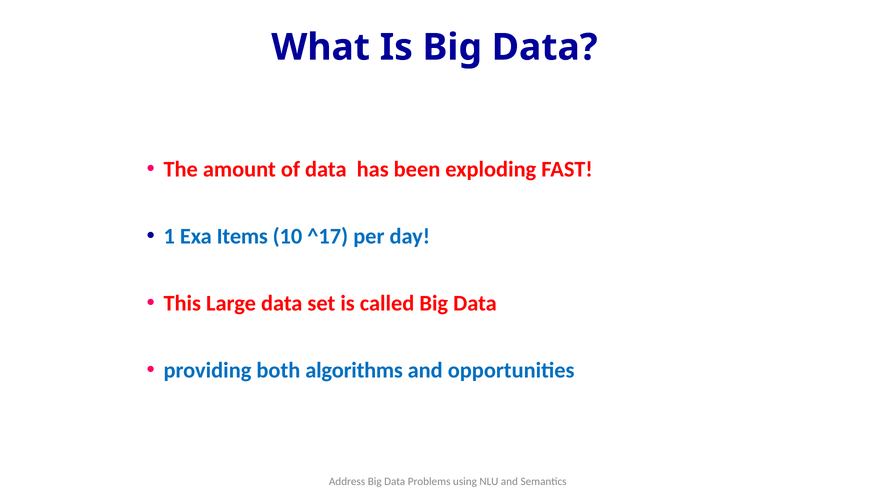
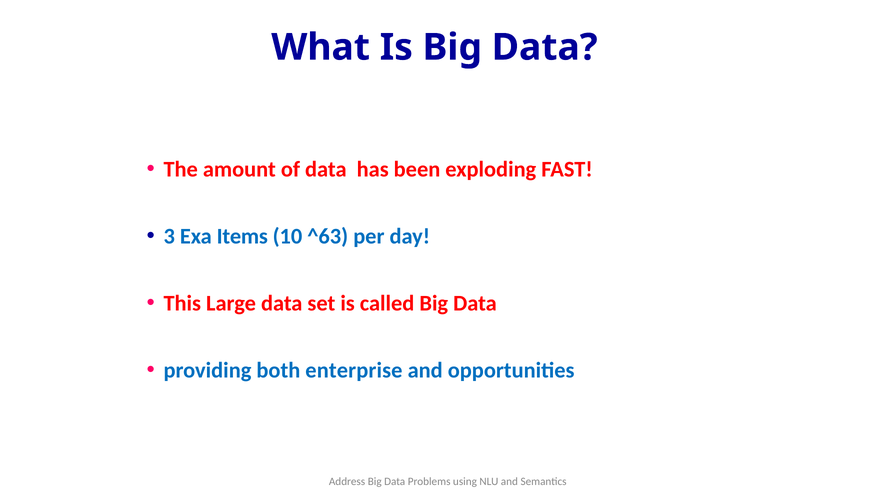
1: 1 -> 3 (169, 236)
^17: ^17 -> ^63 (328, 236)
algorithms: algorithms -> enterprise (354, 370)
